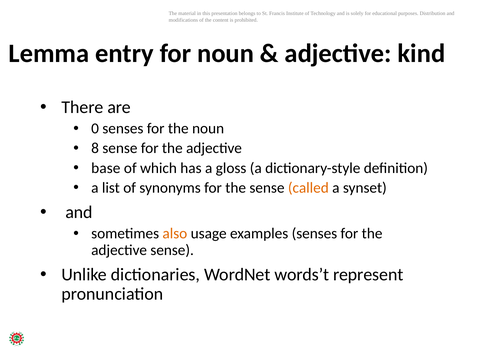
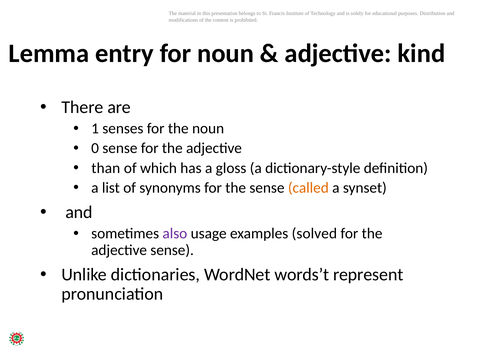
0: 0 -> 1 (95, 128)
8: 8 -> 0 (95, 148)
base: base -> than (106, 168)
also colour: orange -> purple (175, 233)
examples senses: senses -> solved (314, 233)
